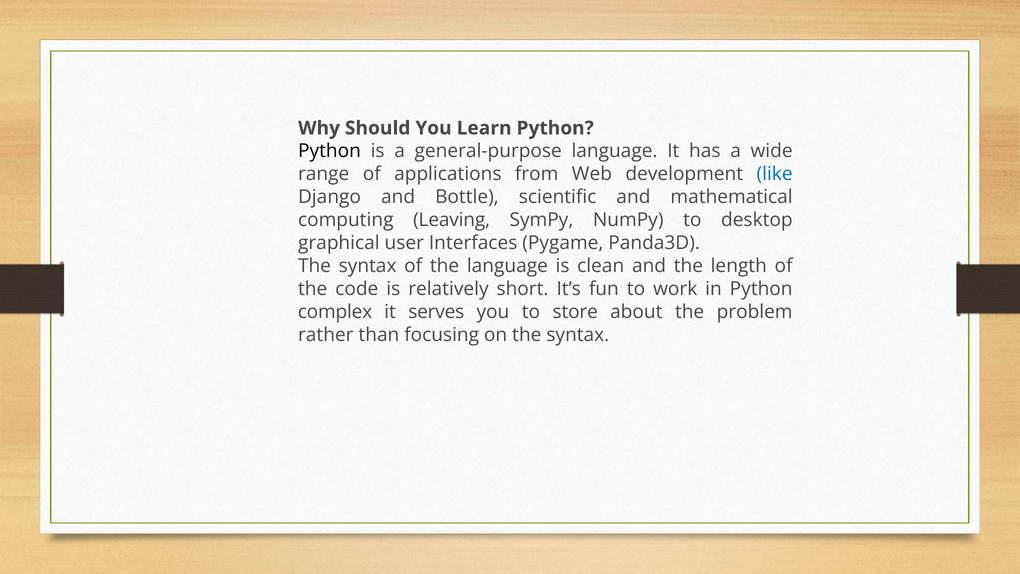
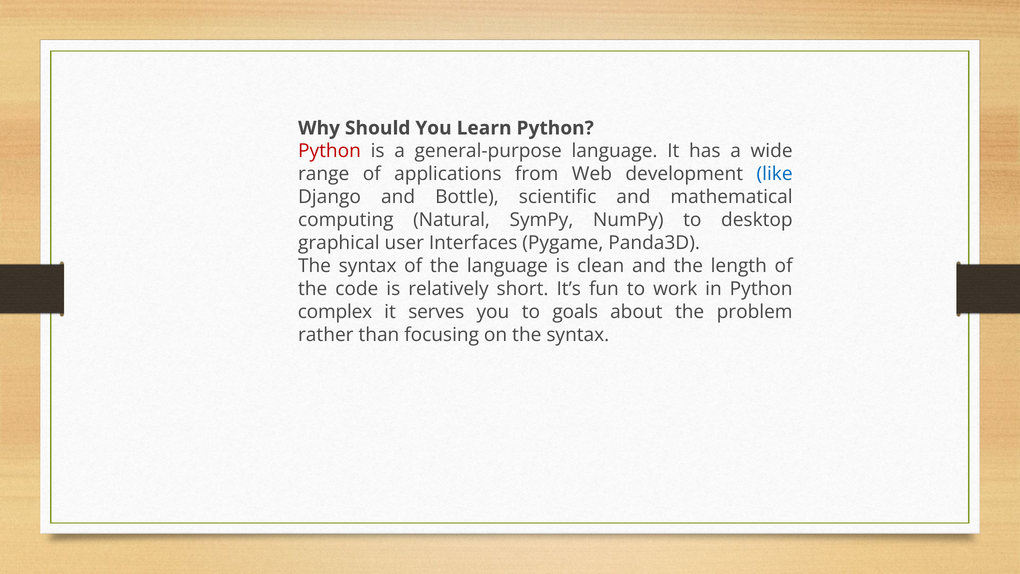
Python colour: black -> red (329, 151)
Leaving: Leaving -> Natural (452, 220)
store: store -> goals (575, 312)
